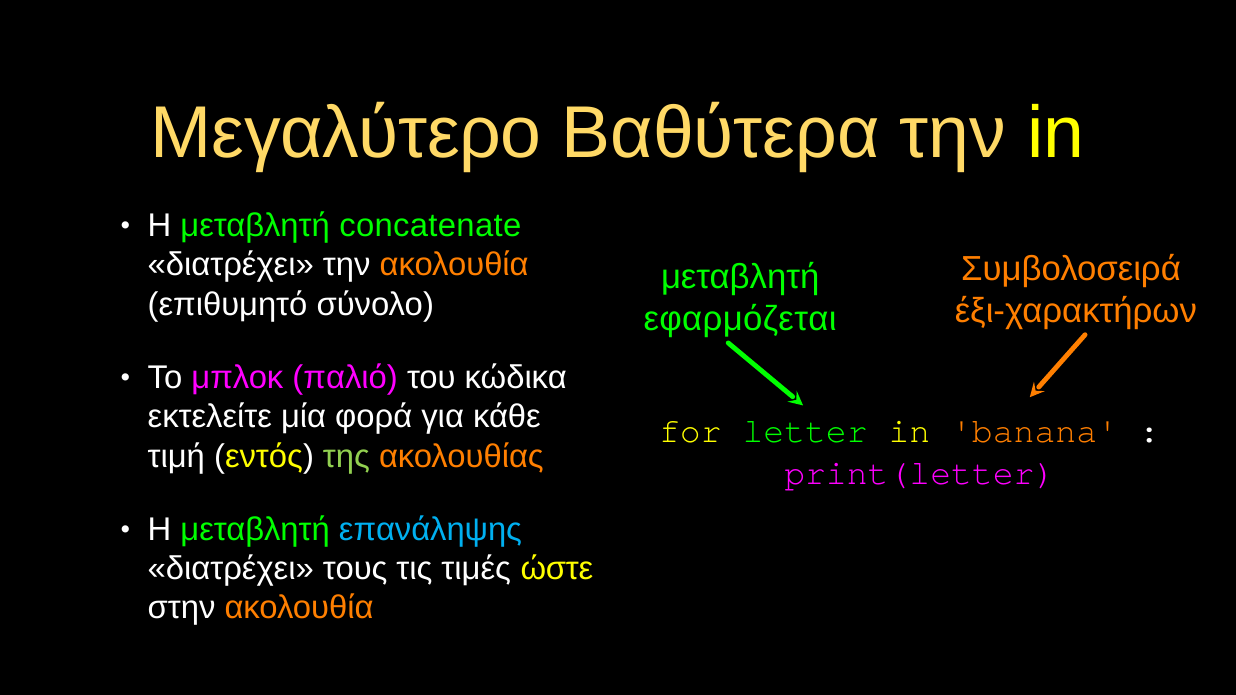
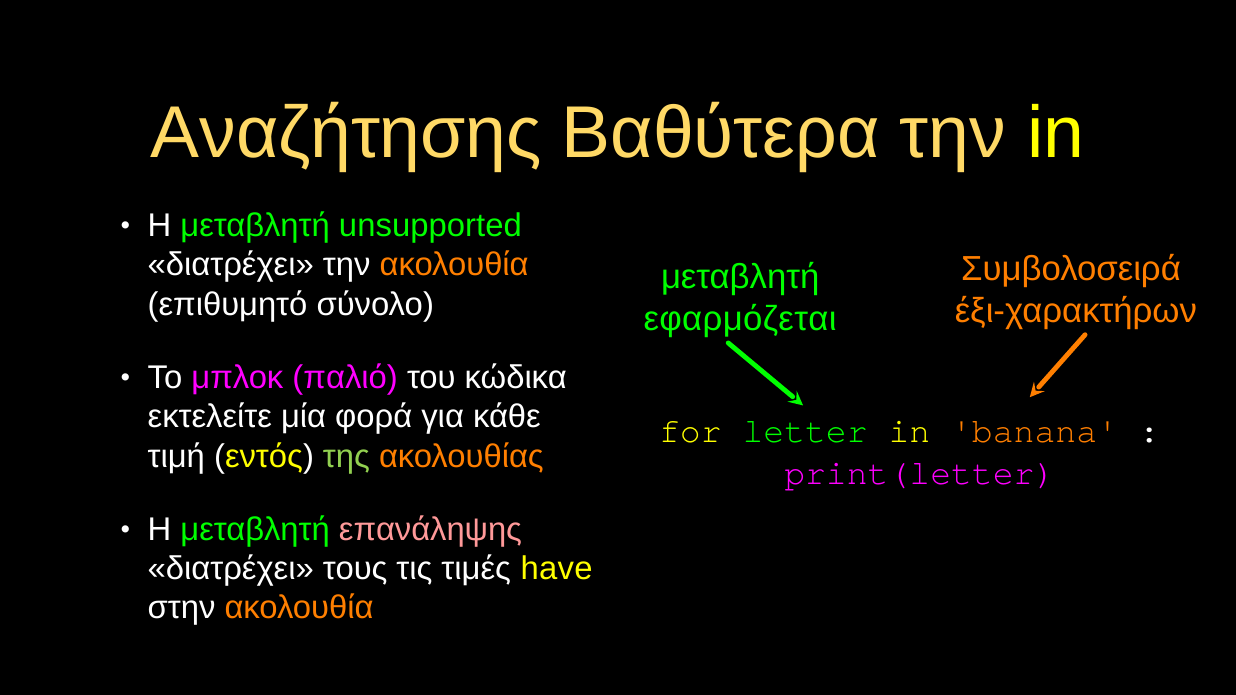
Μεγαλύτερο: Μεγαλύτερο -> Αναζήτησης (346, 133)
concatenate: concatenate -> unsupported (430, 226)
επανάληψης colour: light blue -> pink (430, 530)
ώστε: ώστε -> have (557, 569)
